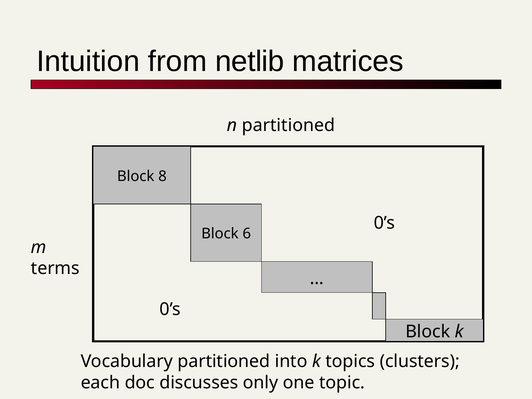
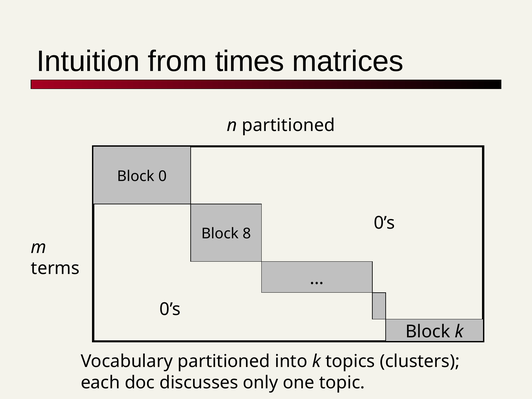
netlib: netlib -> times (250, 61)
8: 8 -> 0 (162, 176)
6: 6 -> 8 (247, 234)
